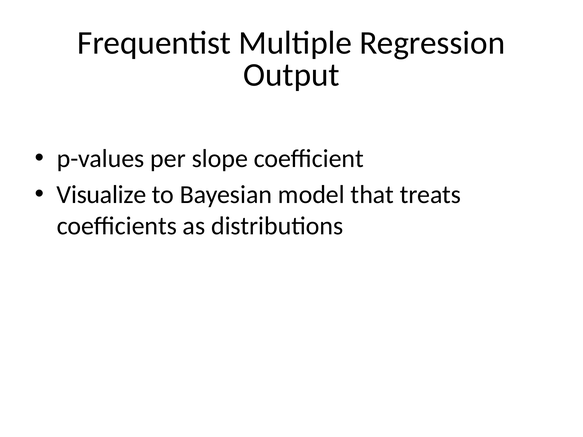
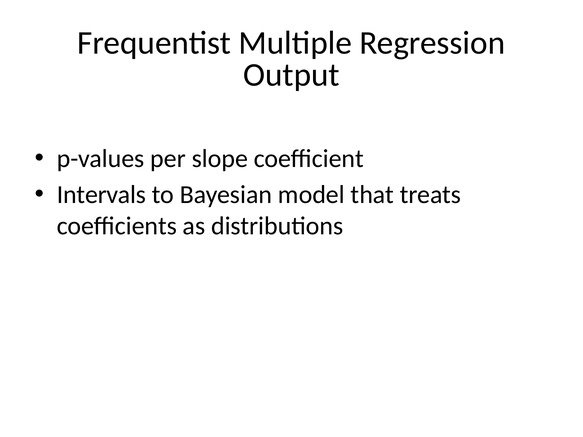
Visualize: Visualize -> Intervals (101, 195)
